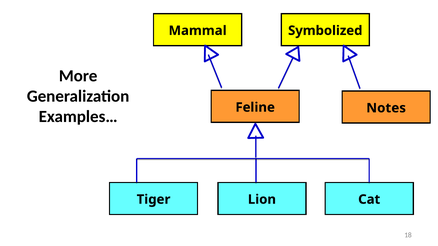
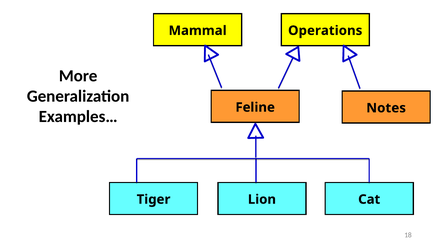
Symbolized: Symbolized -> Operations (325, 31)
